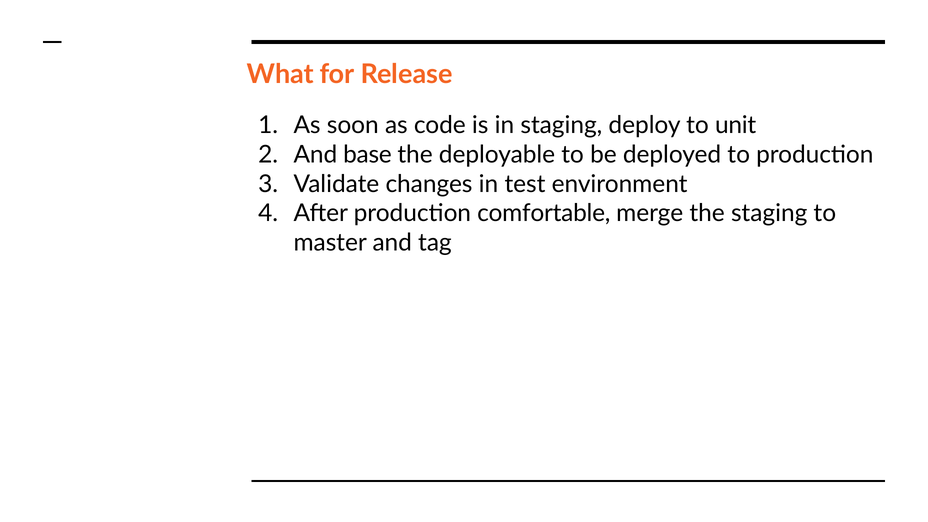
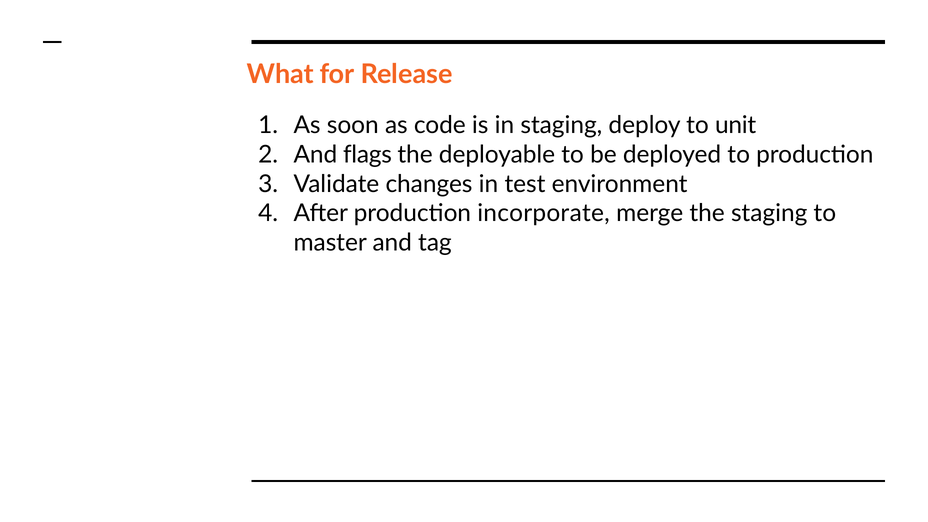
base: base -> flags (367, 155)
comfortable: comfortable -> incorporate (544, 213)
